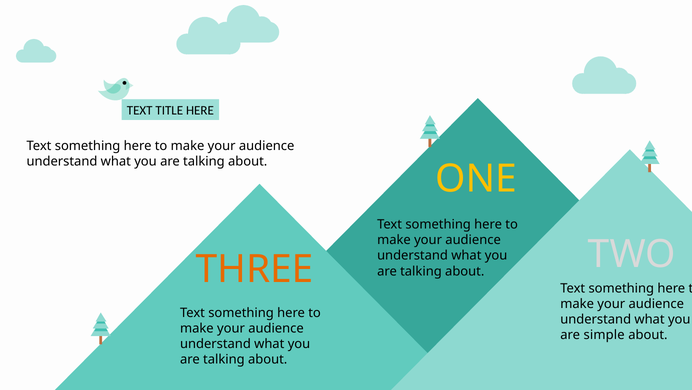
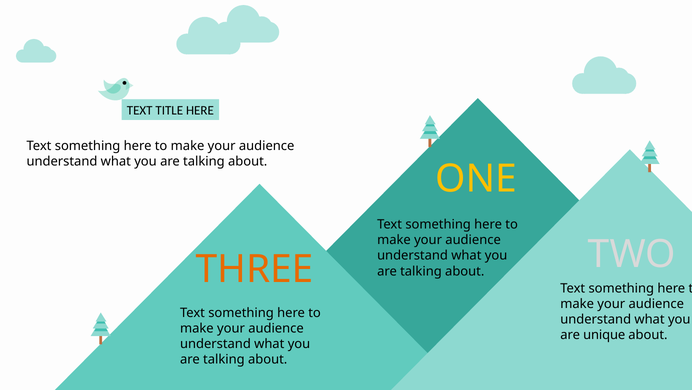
simple: simple -> unique (604, 334)
